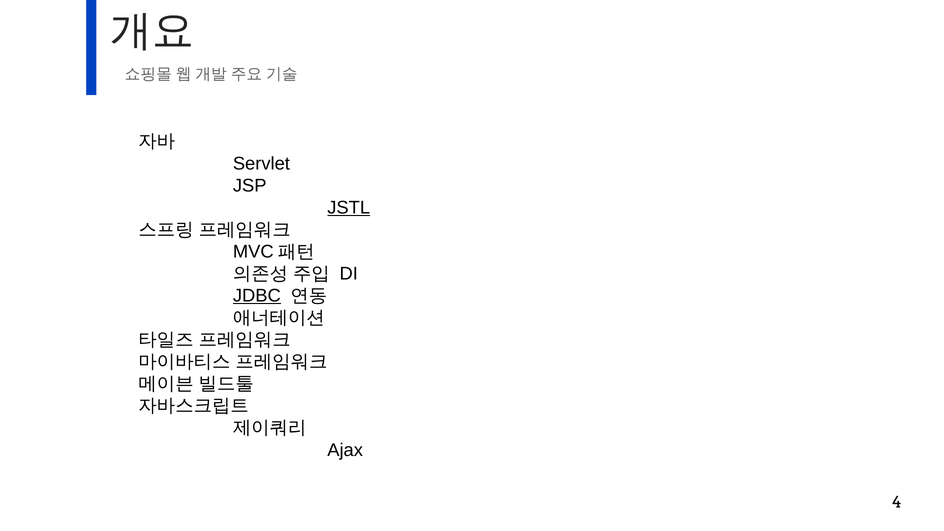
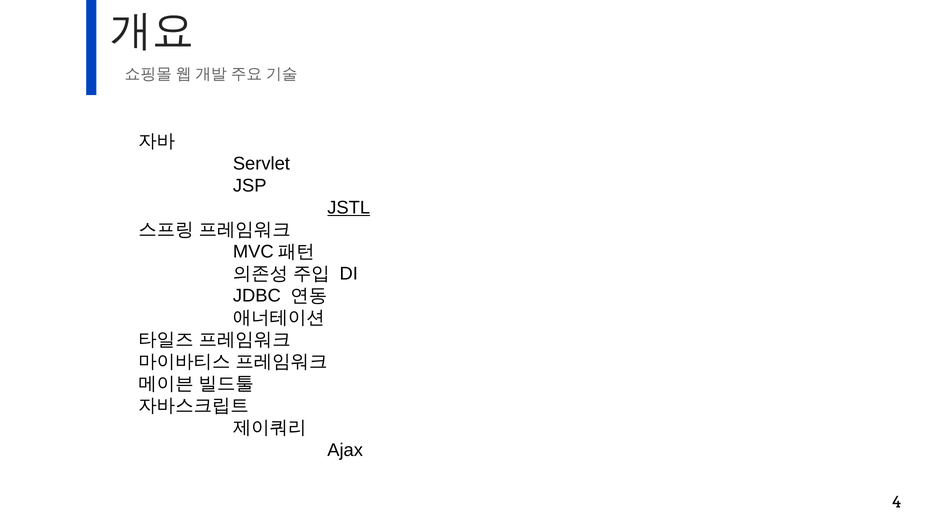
JDBC underline: present -> none (257, 296)
